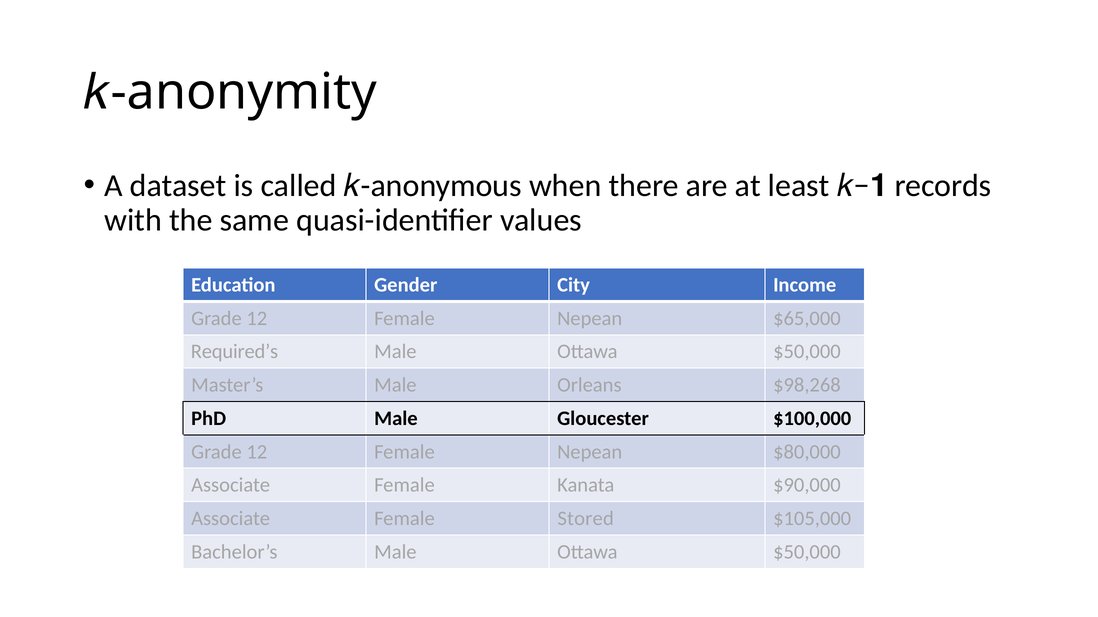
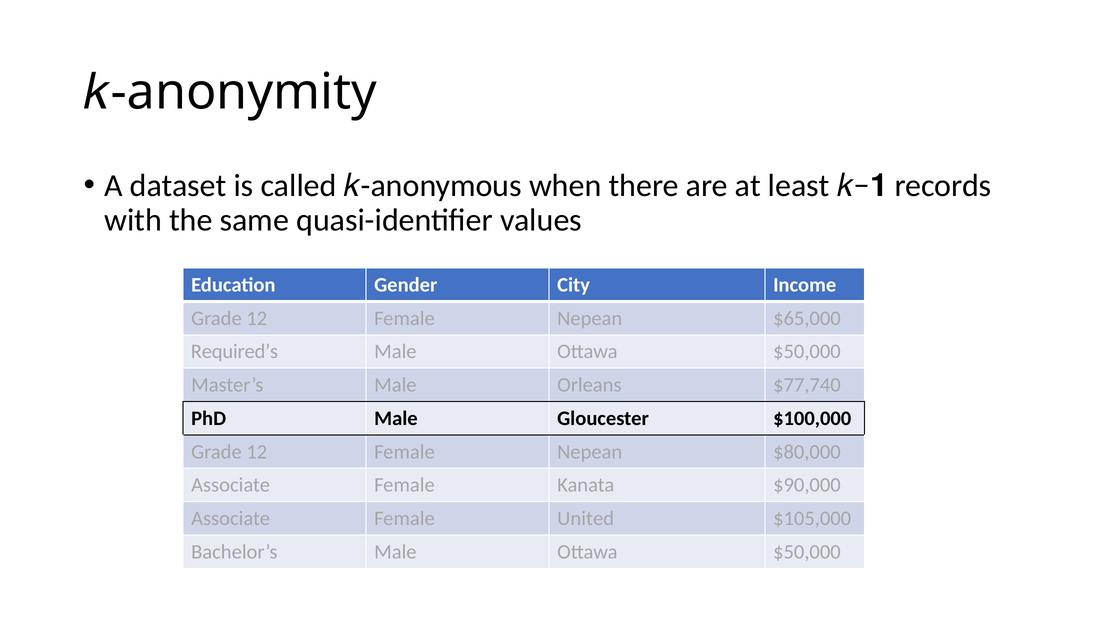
$98,268: $98,268 -> $77,740 (807, 385)
Stored: Stored -> United (586, 519)
